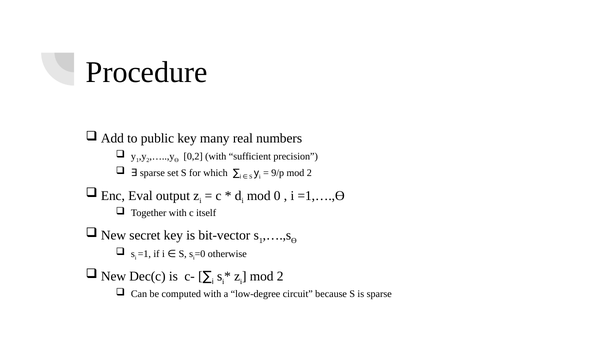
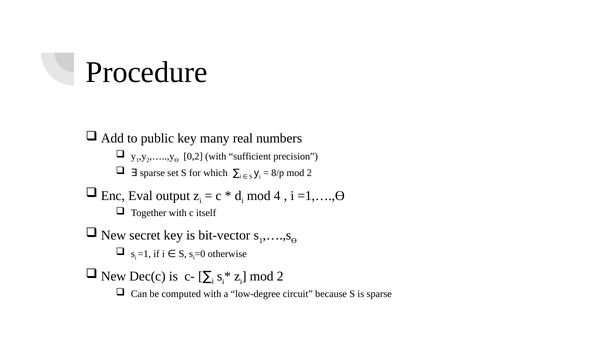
9/p: 9/p -> 8/p (278, 173)
0: 0 -> 4 (277, 195)
